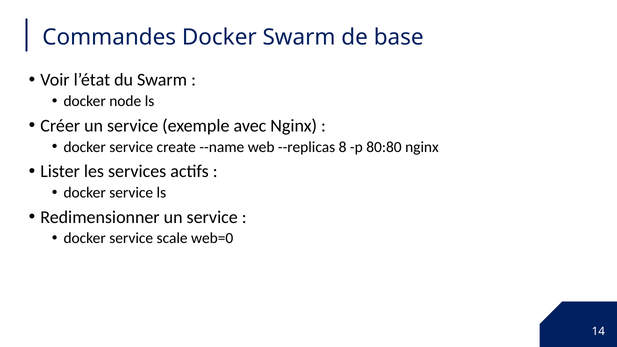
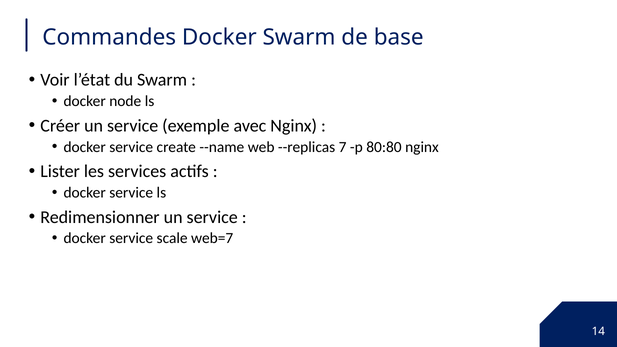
8: 8 -> 7 (343, 147)
web=0: web=0 -> web=7 (212, 238)
